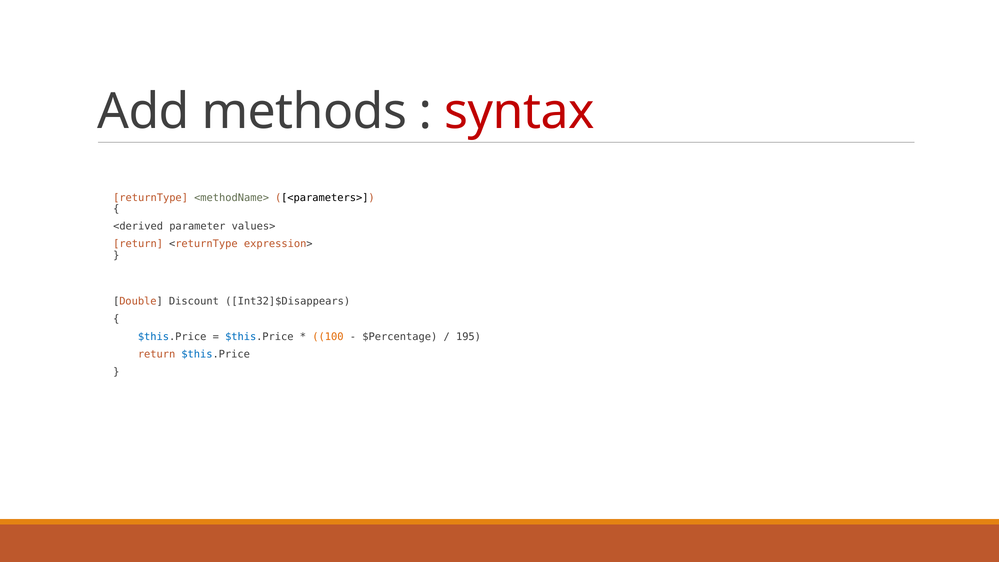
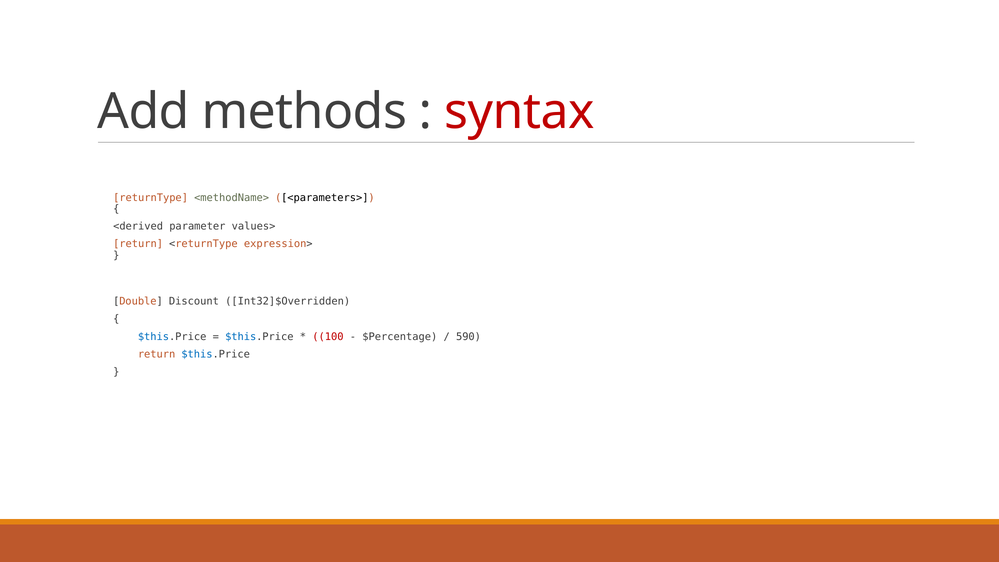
Int32]$Disappears: Int32]$Disappears -> Int32]$Overridden (288, 301)
100 colour: orange -> red (328, 337)
195: 195 -> 590 (469, 337)
